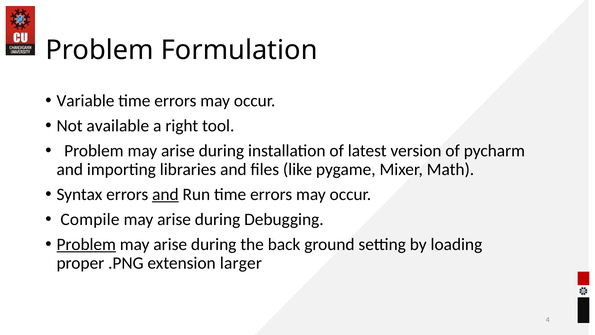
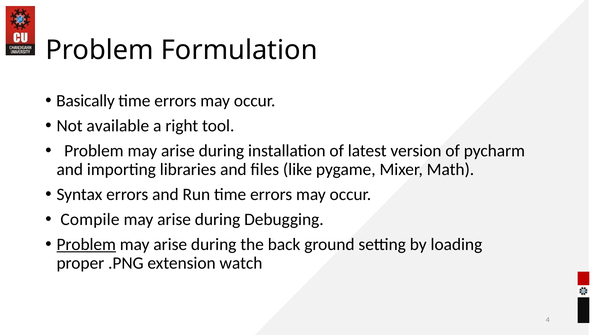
Variable: Variable -> Basically (86, 101)
and underline: present -> none (165, 194)
larger: larger -> watch (241, 263)
